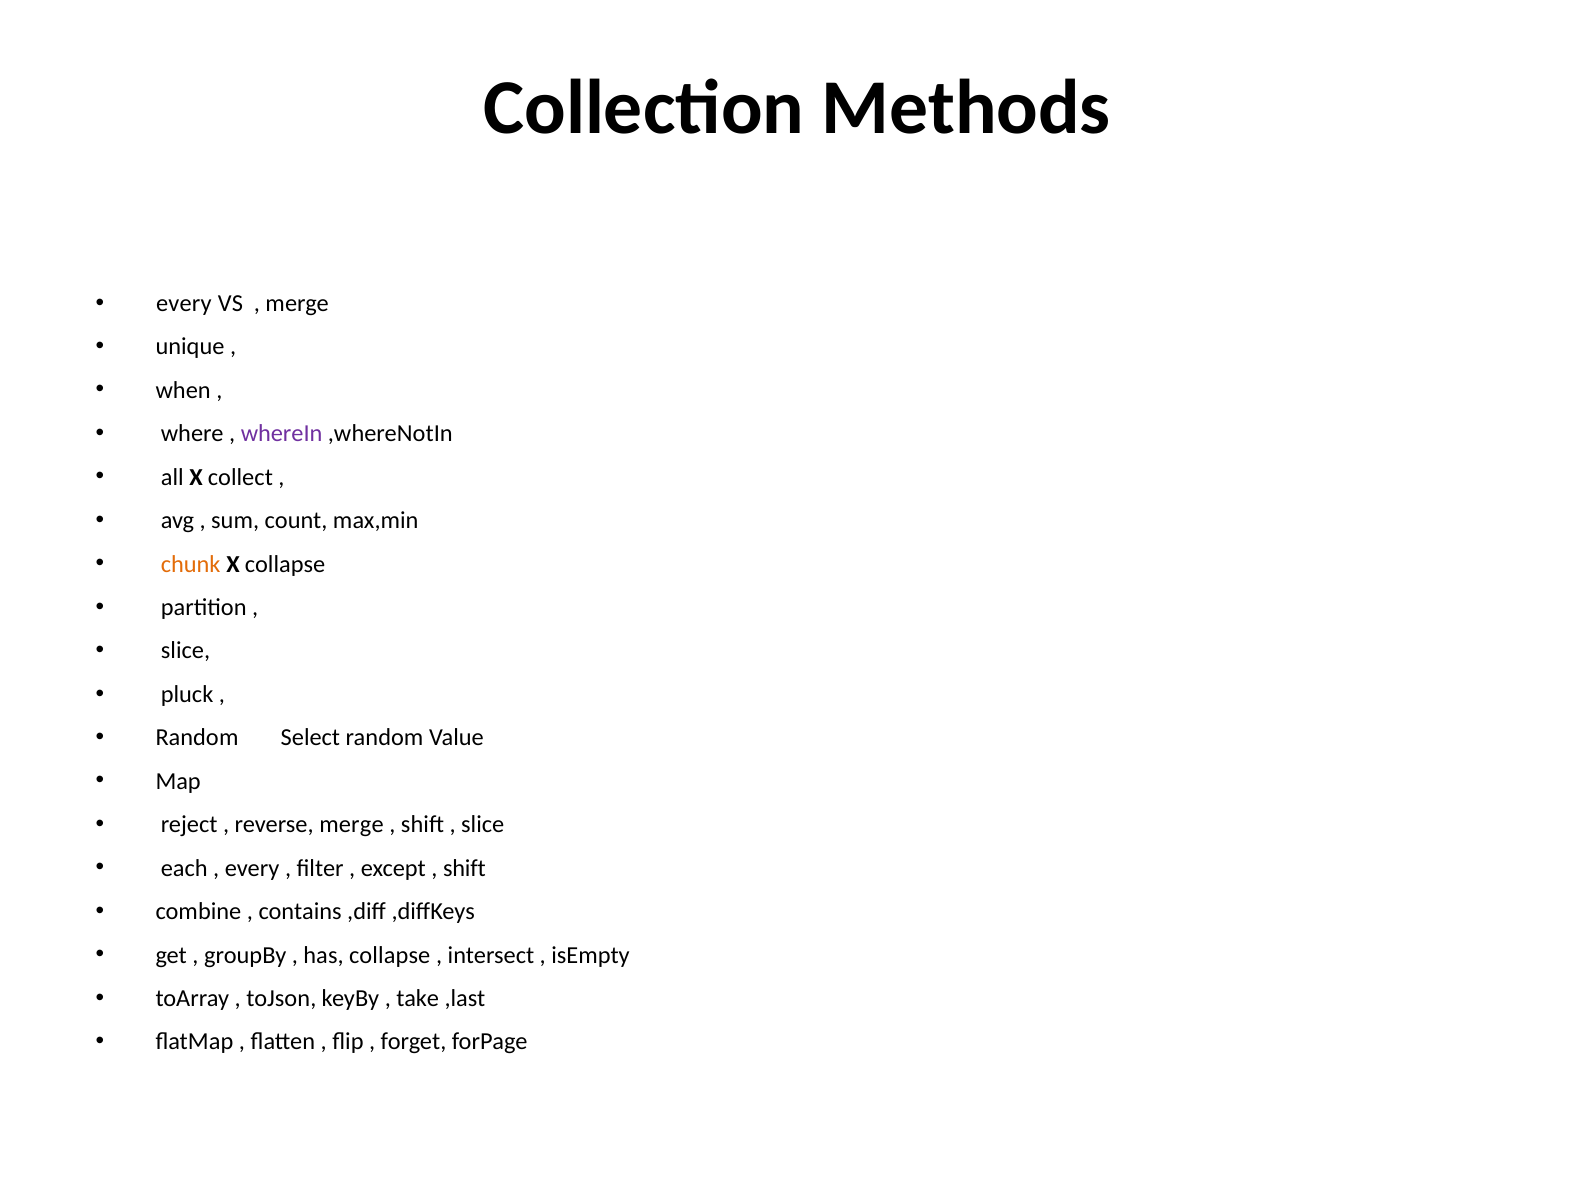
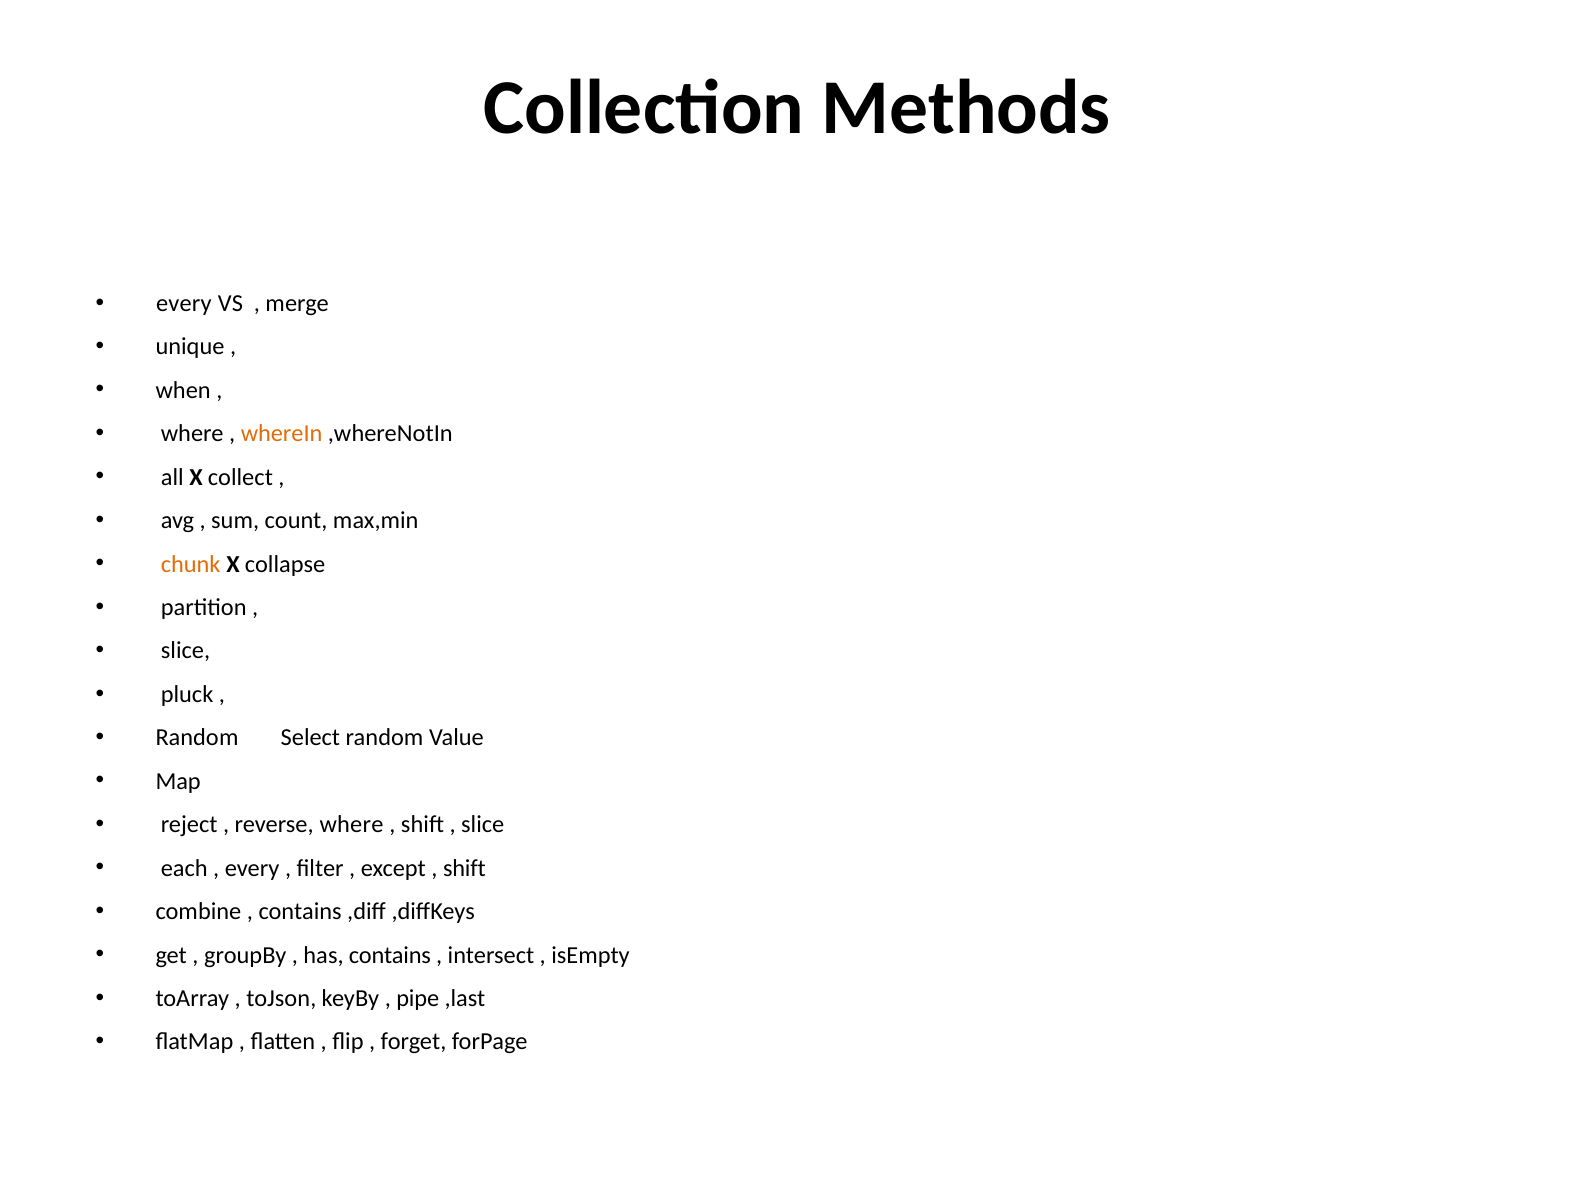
whereIn colour: purple -> orange (282, 434)
reverse merge: merge -> where (351, 825)
has collapse: collapse -> contains (390, 955)
take: take -> pipe (418, 999)
